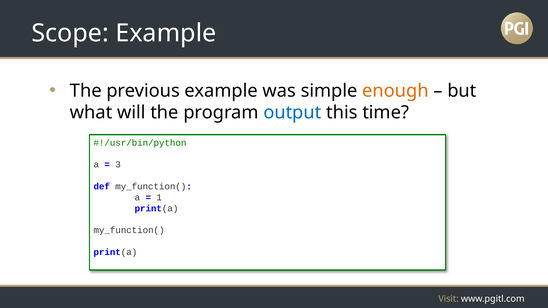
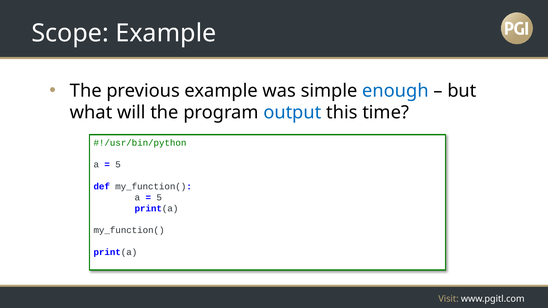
enough colour: orange -> blue (395, 91)
3: 3 -> 5 (118, 165)
1: 1 -> 5 (159, 198)
